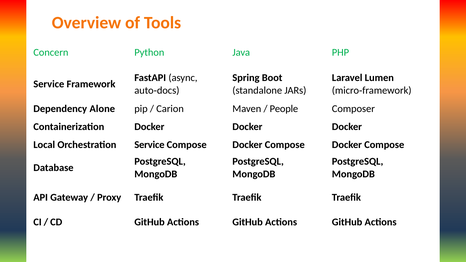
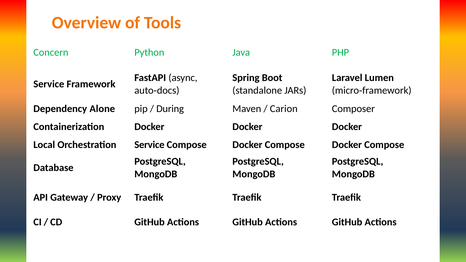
Carion: Carion -> During (170, 109)
People: People -> Carion (284, 109)
